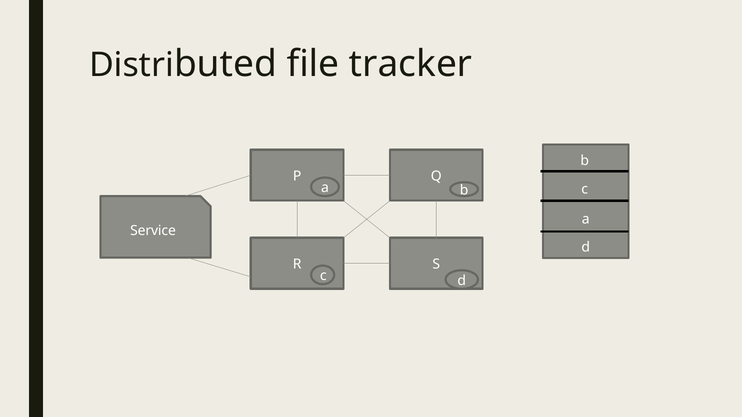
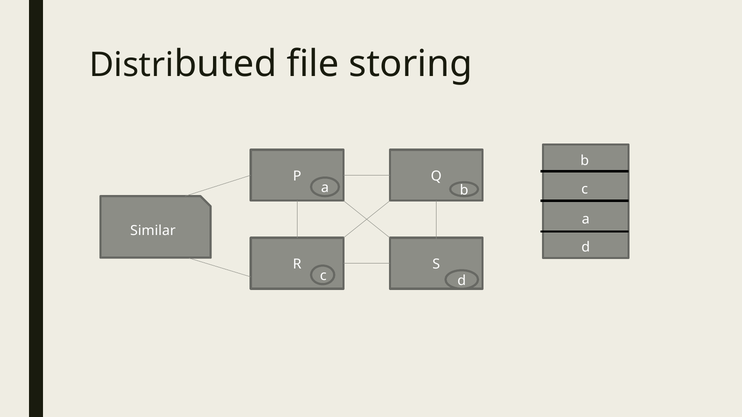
tracker: tracker -> storing (411, 64)
Service: Service -> Similar (153, 231)
